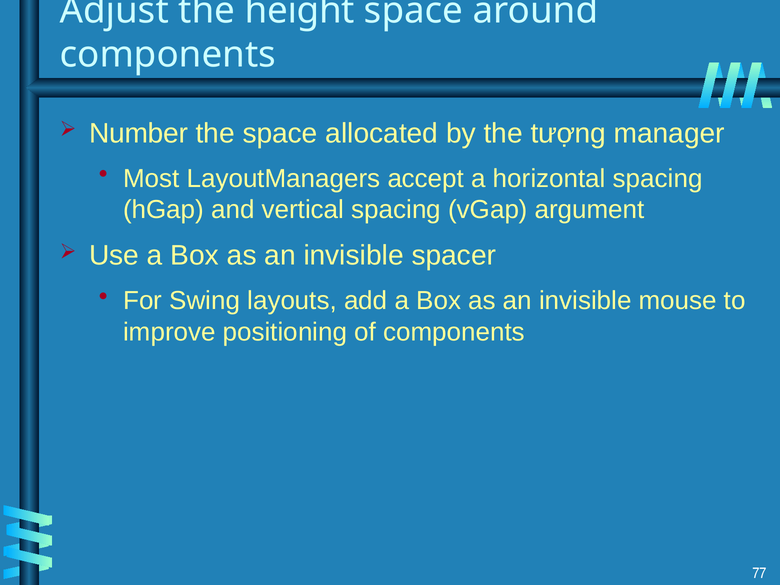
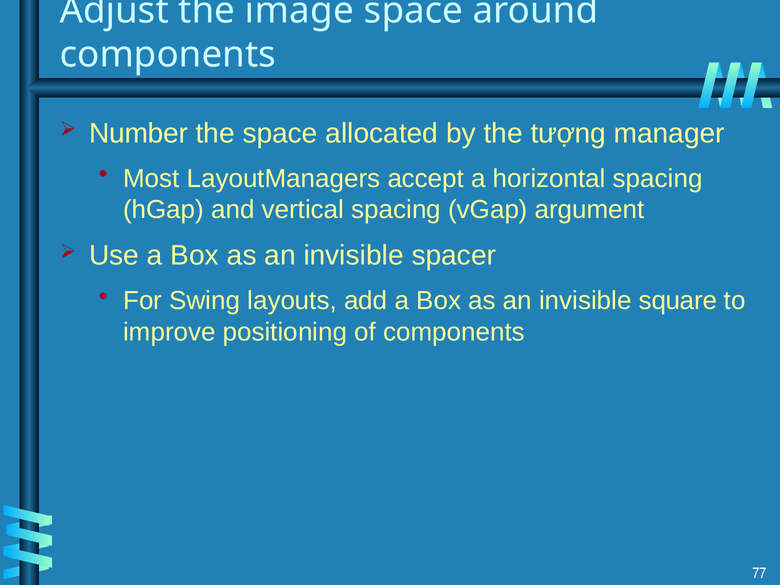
height: height -> image (299, 10)
mouse: mouse -> square (678, 301)
